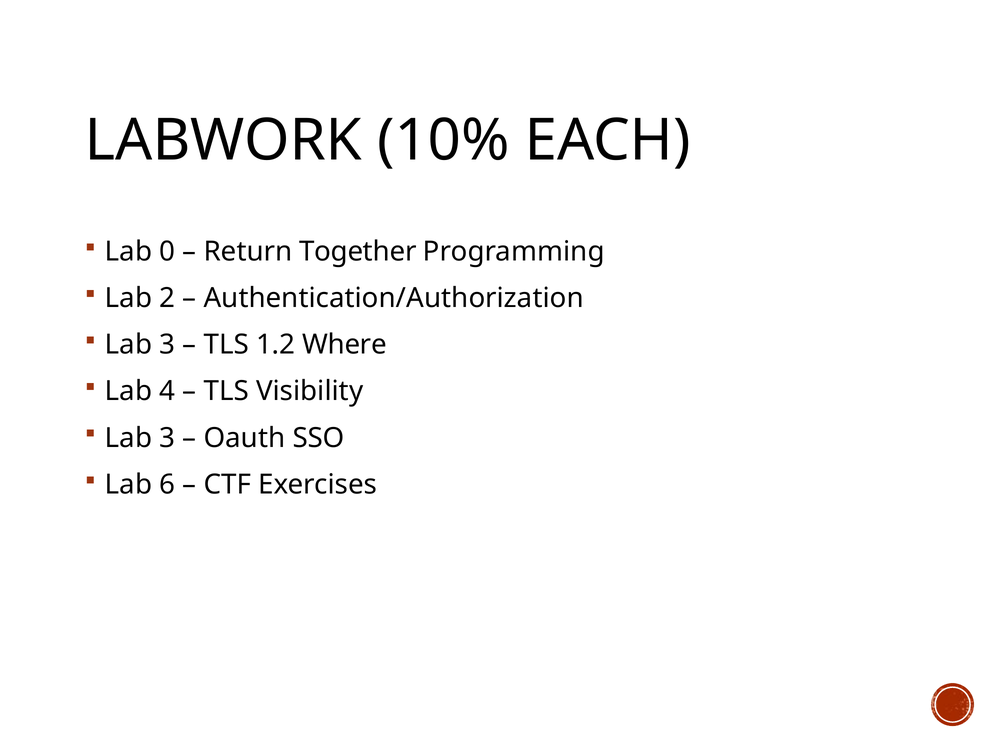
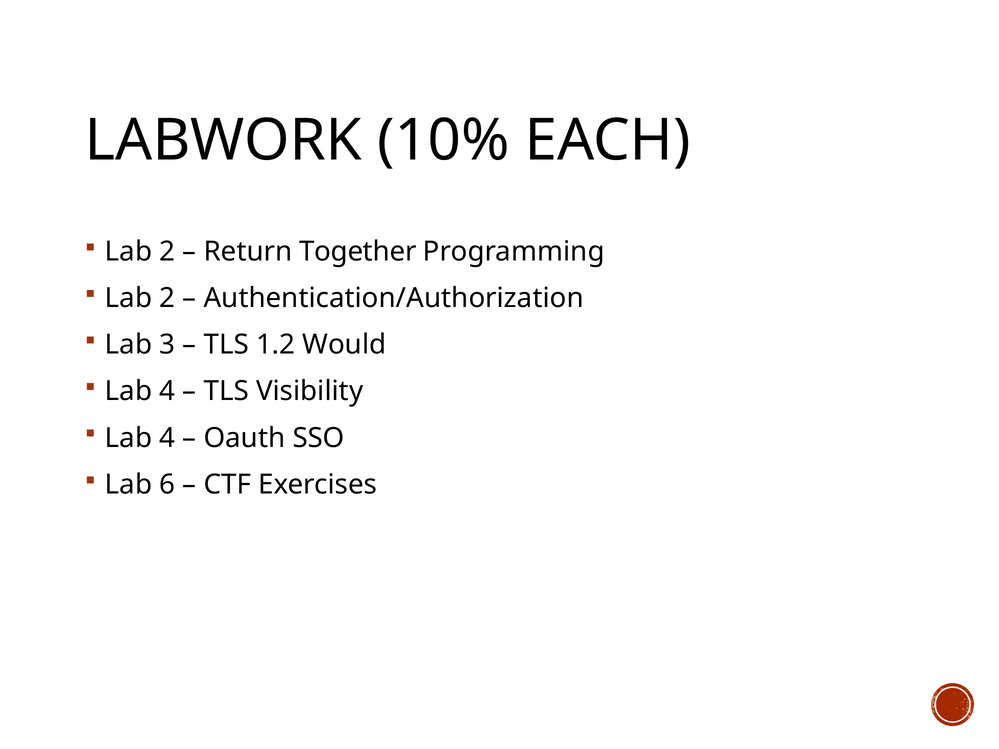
0: 0 -> 2 (167, 252)
Where: Where -> Would (344, 345)
3: 3 -> 4 (167, 438)
